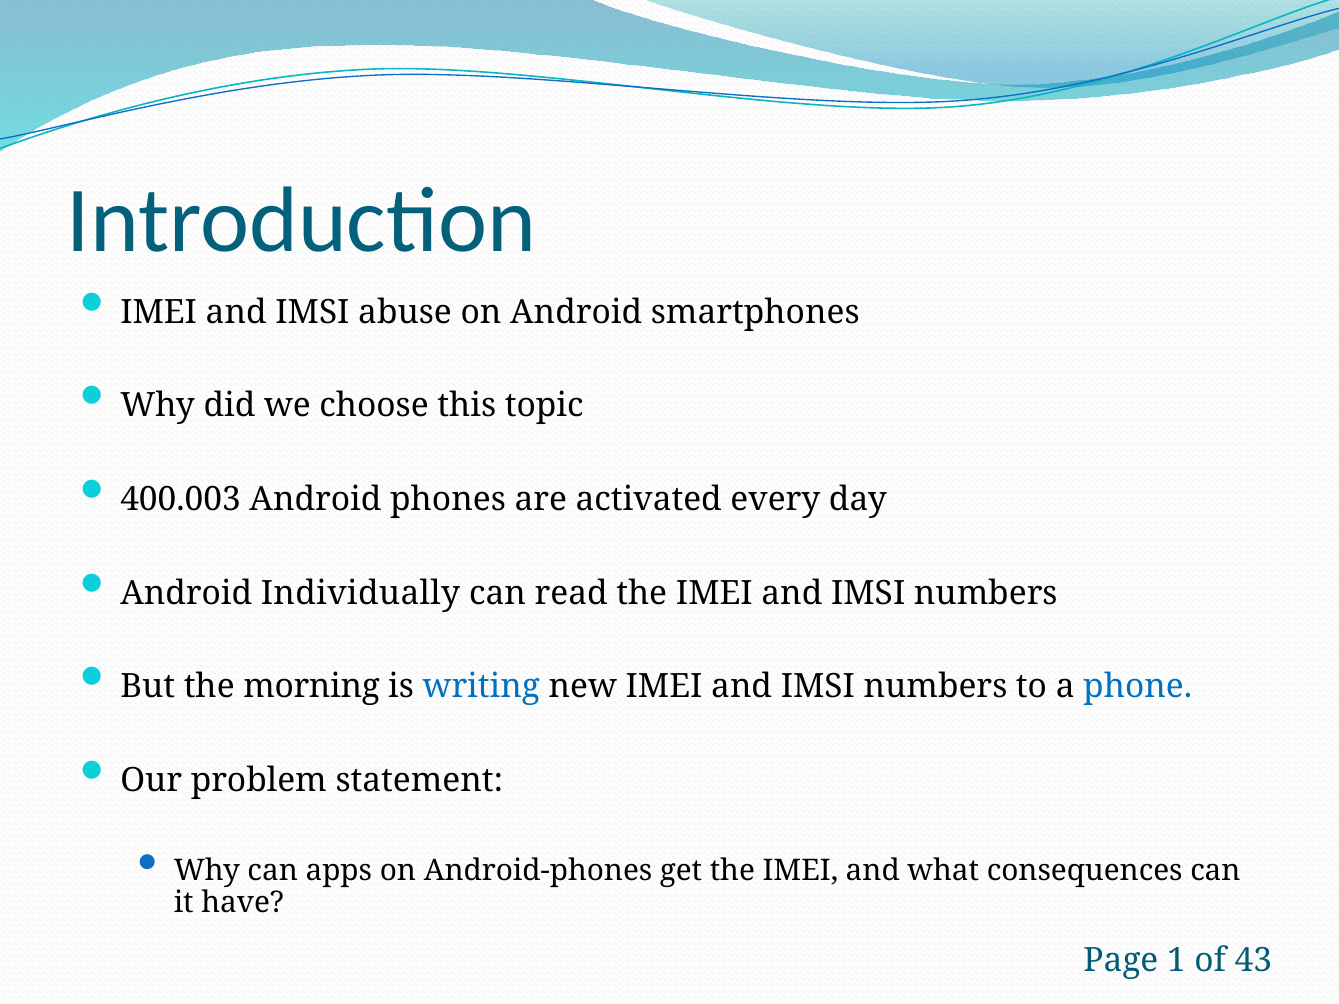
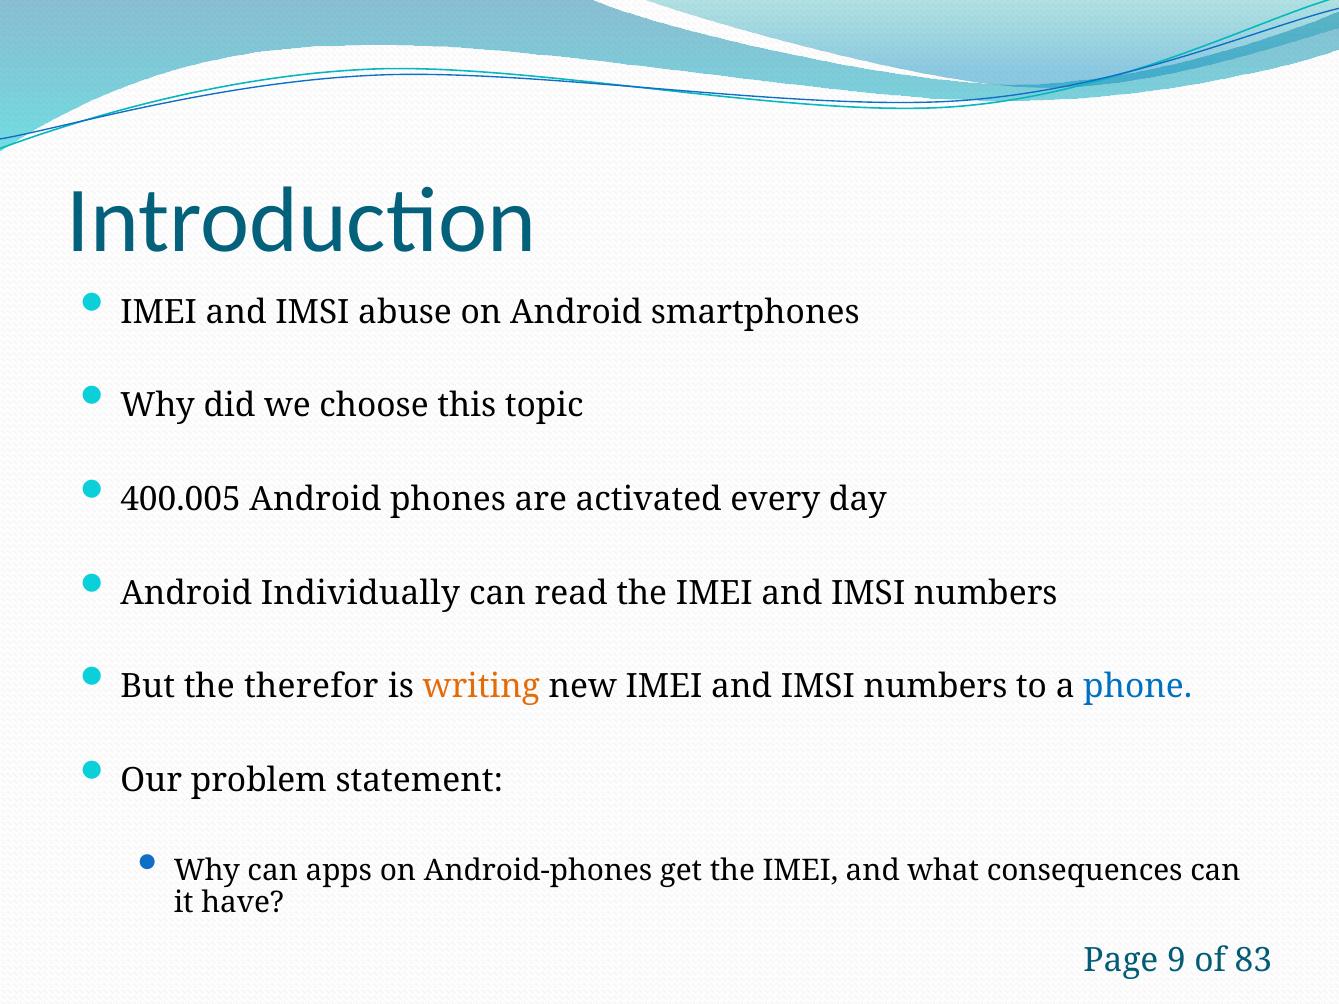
400.003: 400.003 -> 400.005 (181, 500)
morning: morning -> therefor (311, 687)
writing colour: blue -> orange (481, 687)
1: 1 -> 9 (1177, 961)
43: 43 -> 83 (1253, 961)
